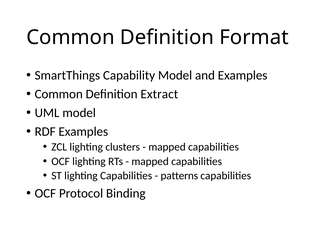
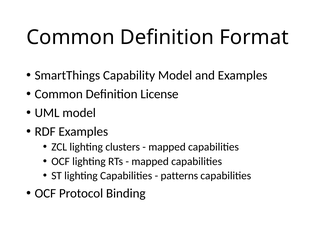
Extract: Extract -> License (159, 94)
